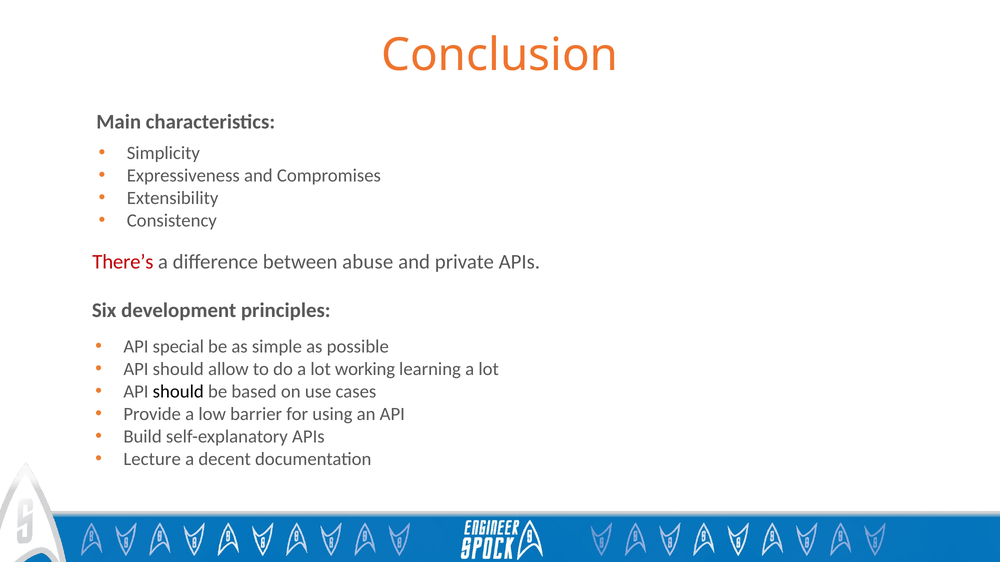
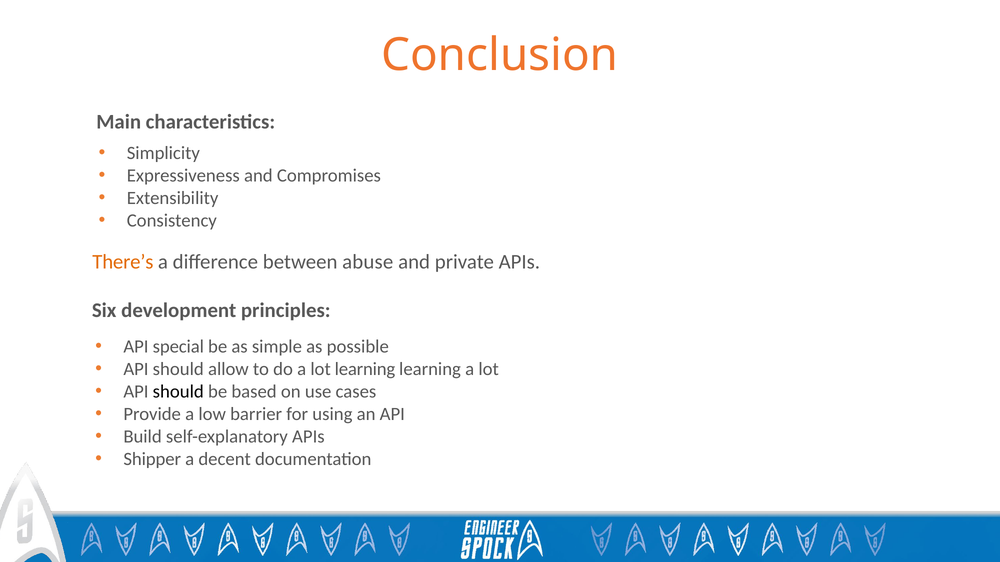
There’s colour: red -> orange (123, 262)
lot working: working -> learning (365, 369)
Lecture: Lecture -> Shipper (152, 459)
